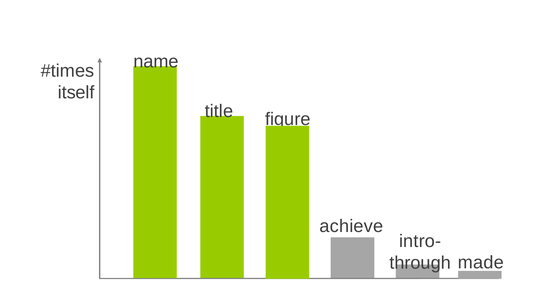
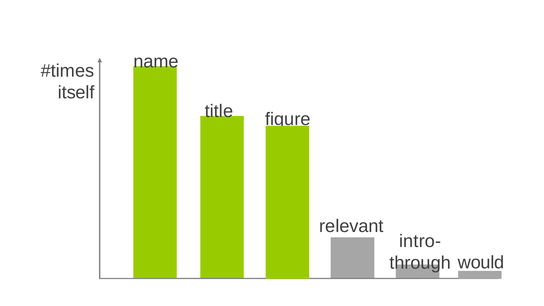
achieve: achieve -> relevant (351, 226)
made: made -> would (481, 262)
